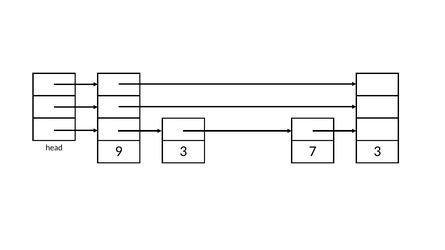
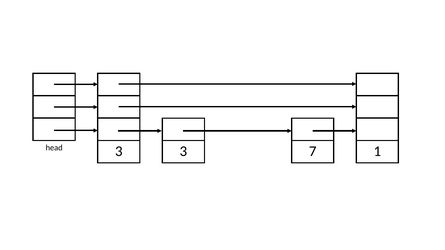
head 9: 9 -> 3 (119, 152)
7 3: 3 -> 1 (377, 152)
